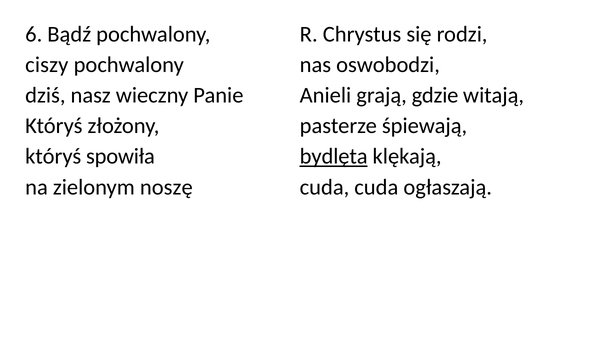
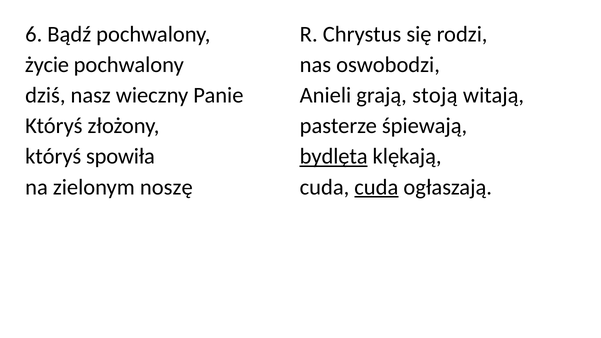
ciszy: ciszy -> życie (47, 65)
gdzie: gdzie -> stoją (435, 95)
cuda underline: none -> present (376, 187)
